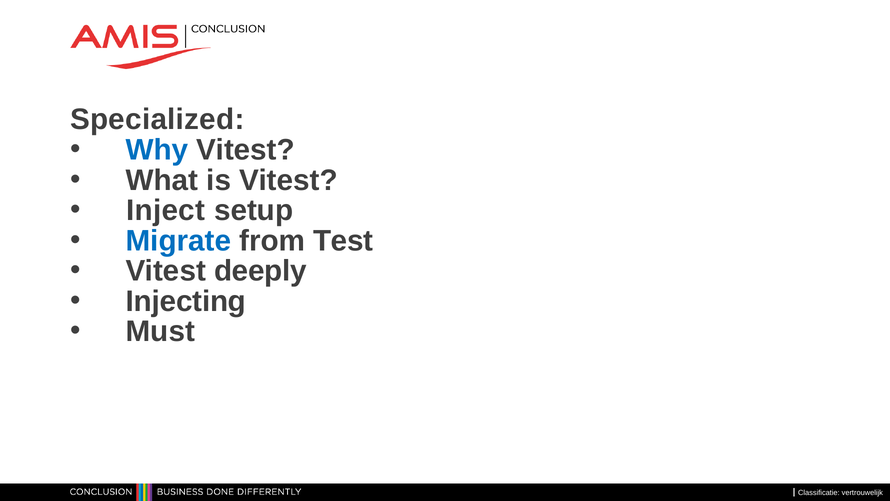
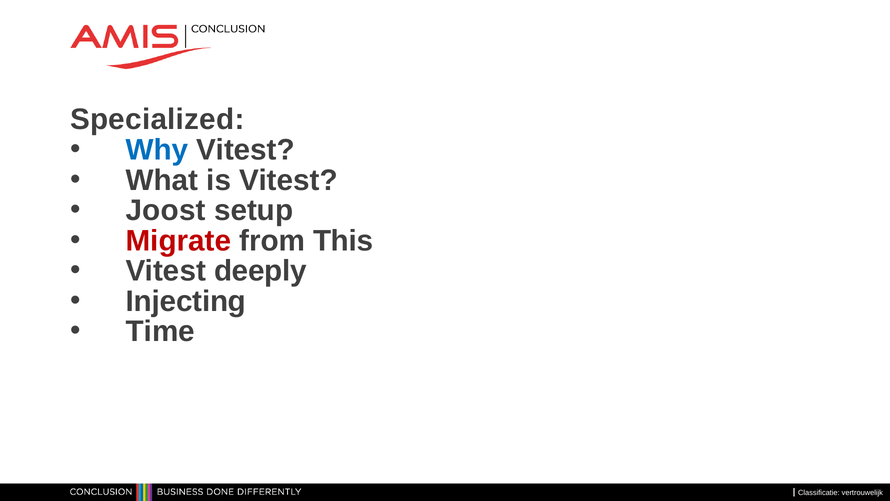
Inject: Inject -> Joost (166, 210)
Migrate colour: blue -> red (178, 241)
Test: Test -> This (343, 241)
Must: Must -> Time (160, 331)
